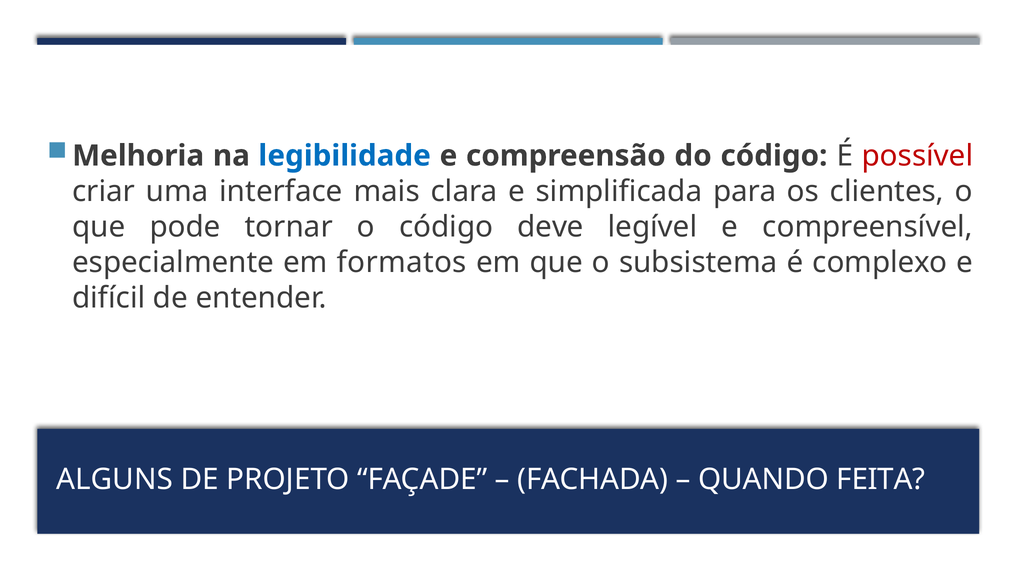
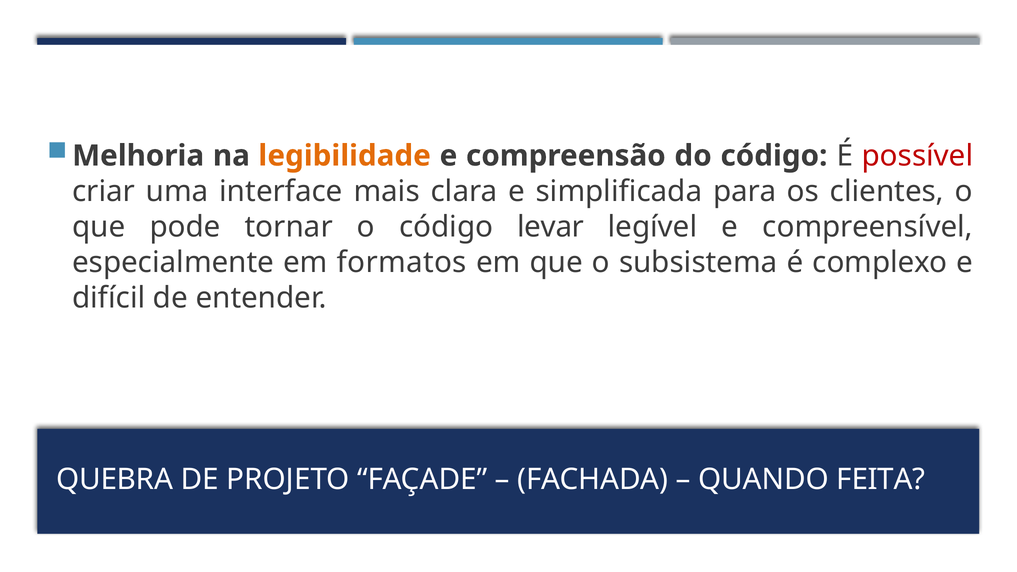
legibilidade colour: blue -> orange (345, 156)
deve: deve -> levar (551, 227)
ALGUNS: ALGUNS -> QUEBRA (115, 480)
